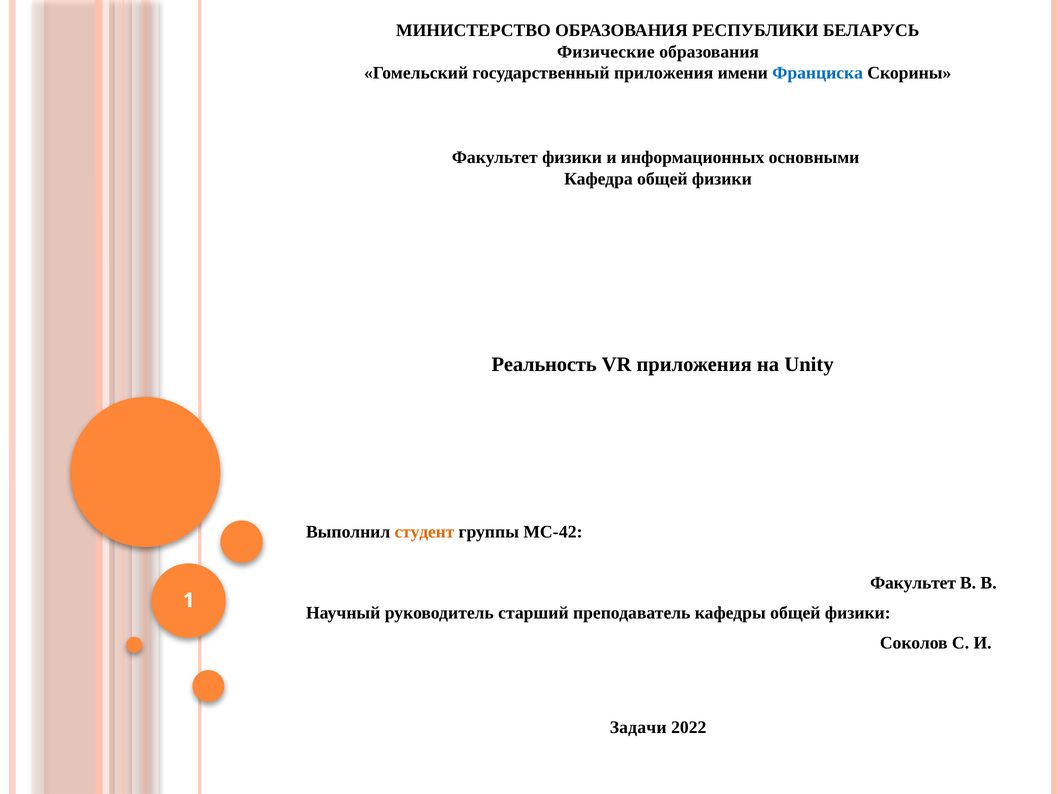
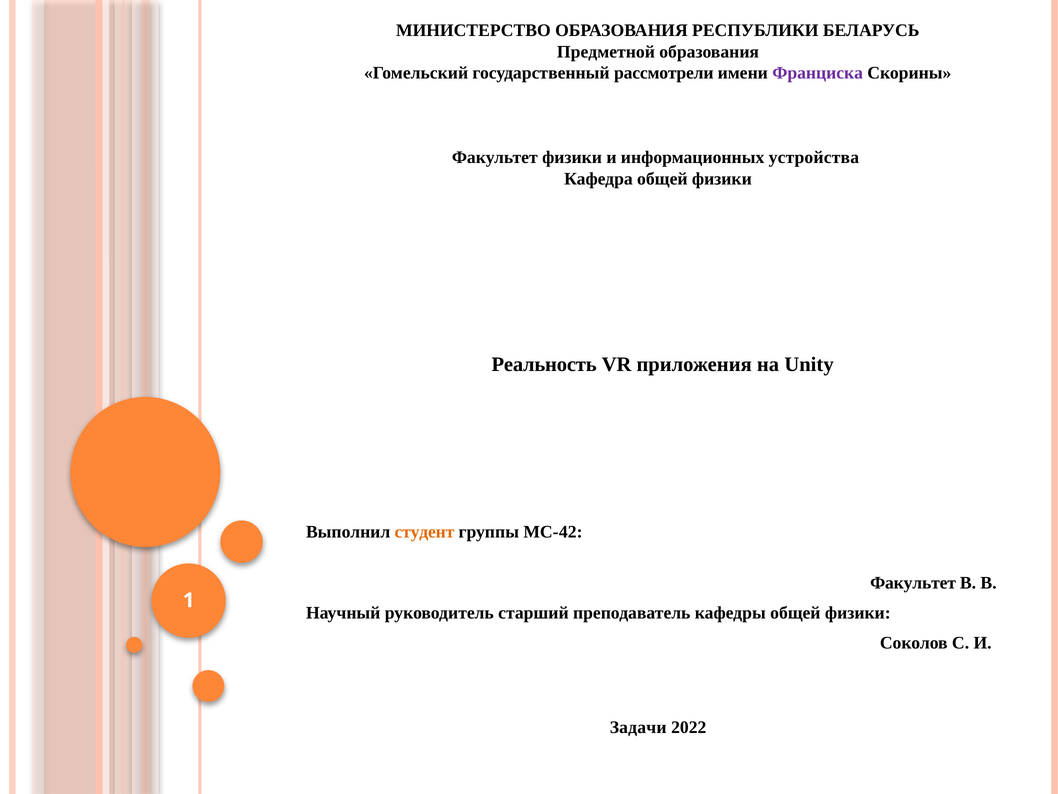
Физические: Физические -> Предметной (606, 52)
государственный приложения: приложения -> рассмотрели (664, 73)
Франциска colour: blue -> purple (818, 73)
основными: основными -> устройства (814, 157)
